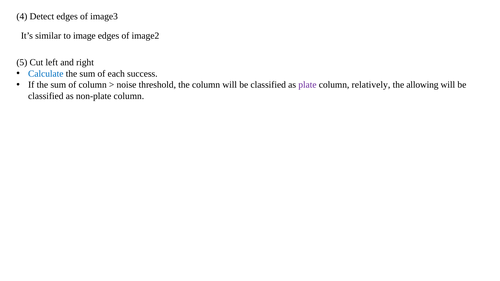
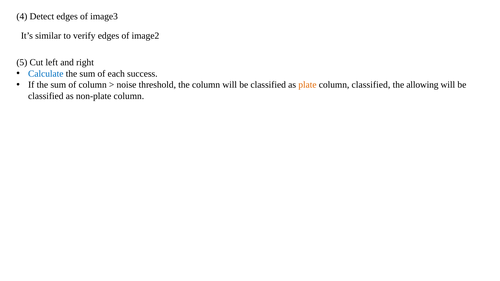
image: image -> verify (84, 36)
plate colour: purple -> orange (307, 85)
column relatively: relatively -> classified (371, 85)
